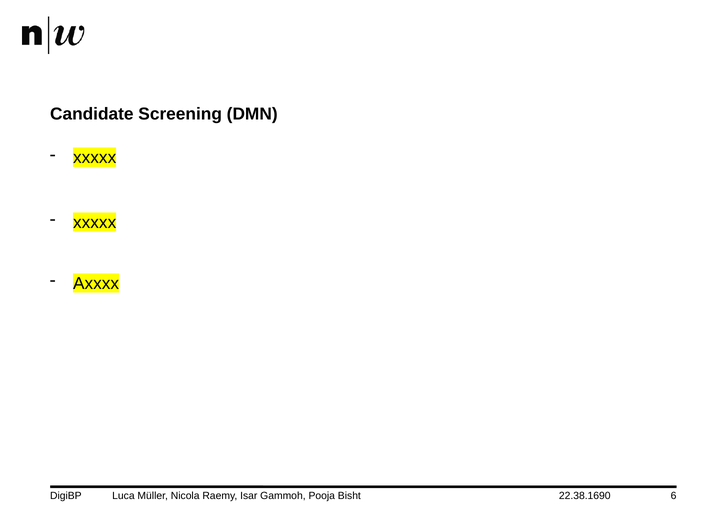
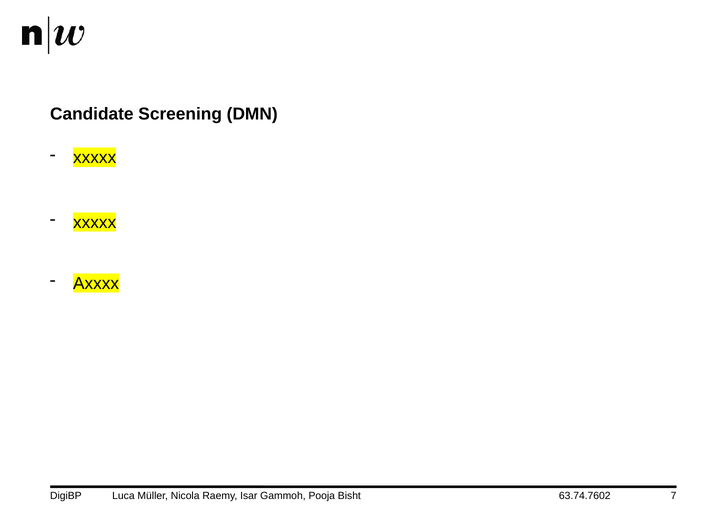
22.38.1690: 22.38.1690 -> 63.74.7602 (585, 496)
6: 6 -> 7 (674, 496)
